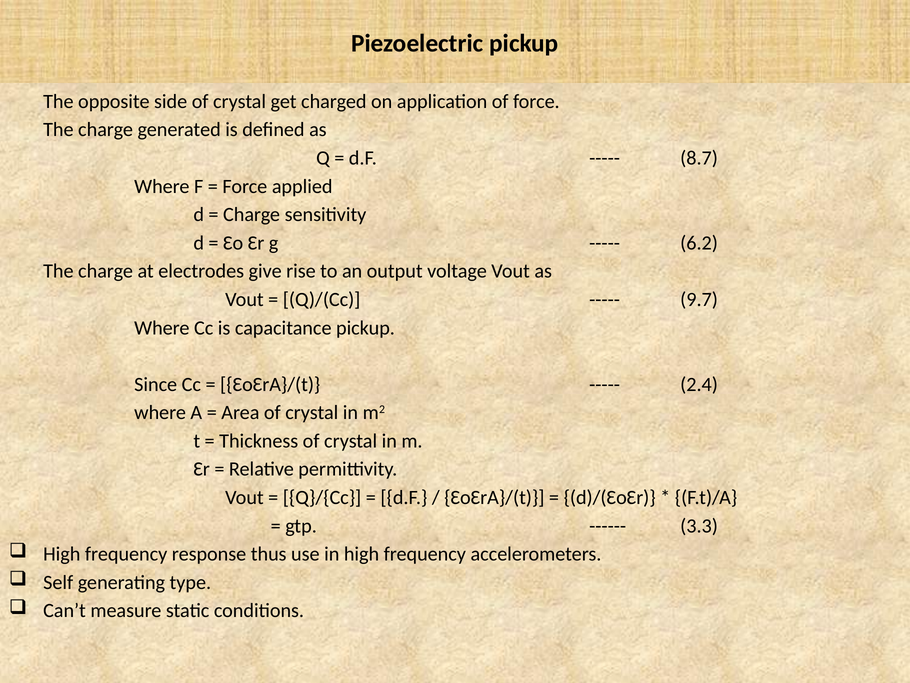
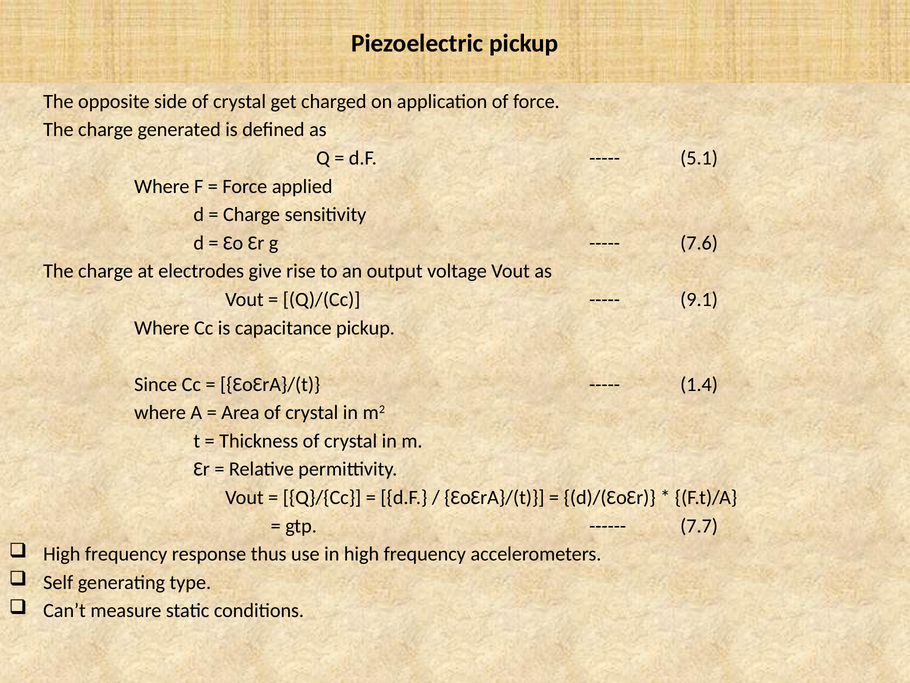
8.7: 8.7 -> 5.1 (699, 158)
6.2: 6.2 -> 7.6 (699, 243)
9.7: 9.7 -> 9.1 (699, 299)
2.4: 2.4 -> 1.4 (699, 384)
3.3: 3.3 -> 7.7 (699, 525)
